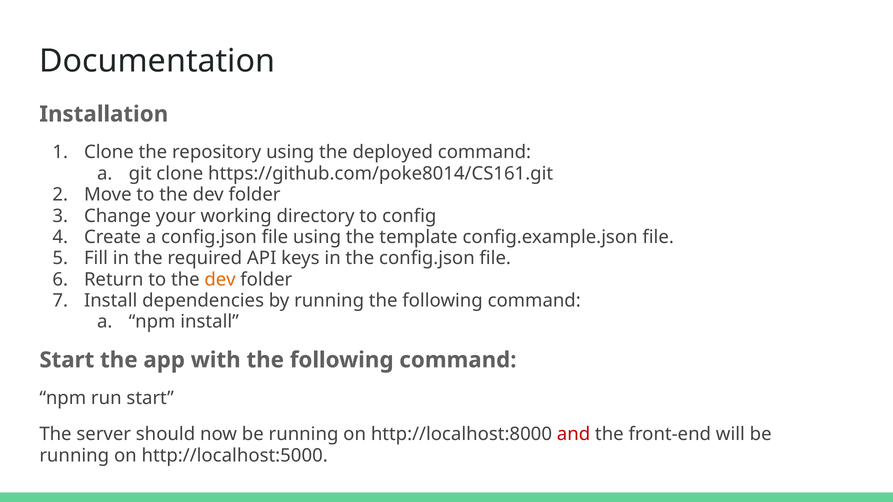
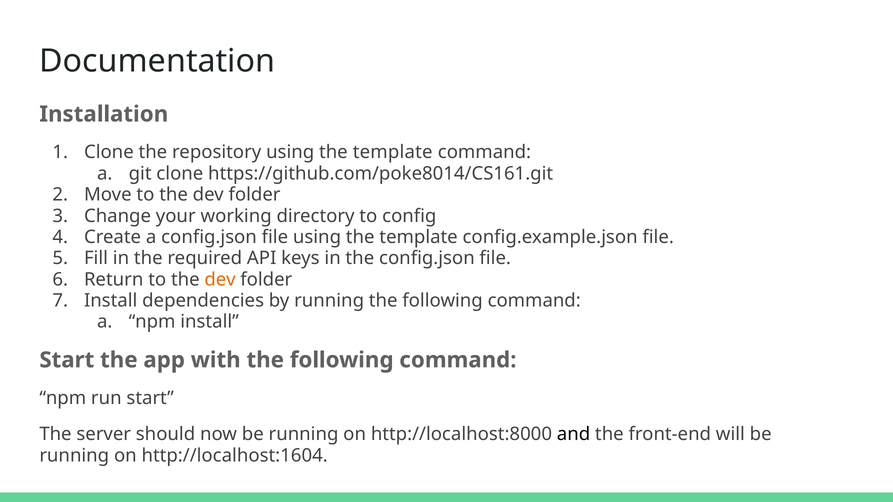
repository using the deployed: deployed -> template (393, 152)
and colour: red -> black (574, 434)
http://localhost:5000: http://localhost:5000 -> http://localhost:1604 (235, 456)
